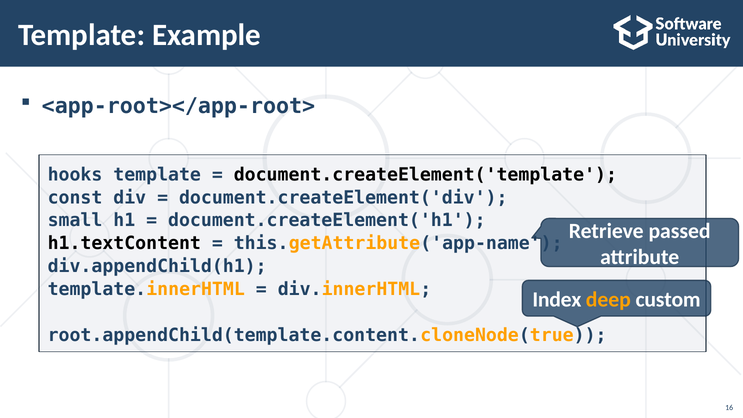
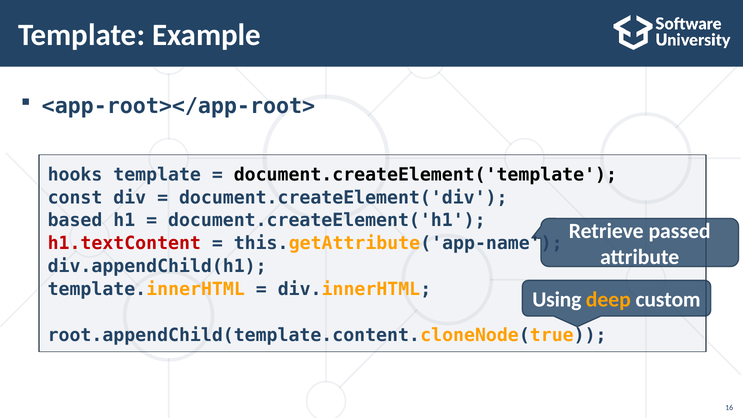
small: small -> based (75, 220)
h1.textContent colour: black -> red (124, 243)
Index: Index -> Using (557, 300)
